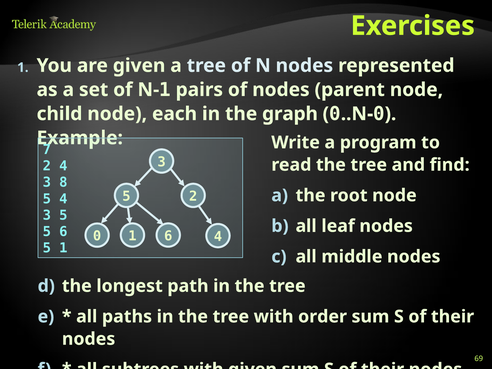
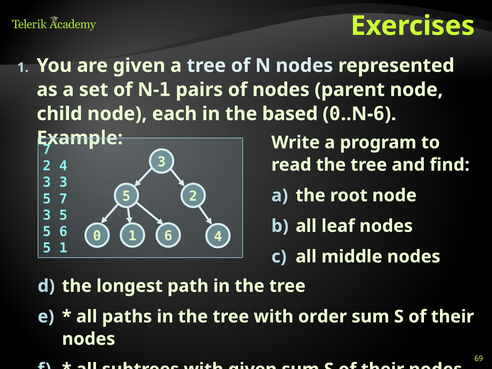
graph: graph -> based (290, 114)
0: 0 -> 6 (379, 114)
3 8: 8 -> 3 (63, 182)
5 4: 4 -> 7 (63, 199)
